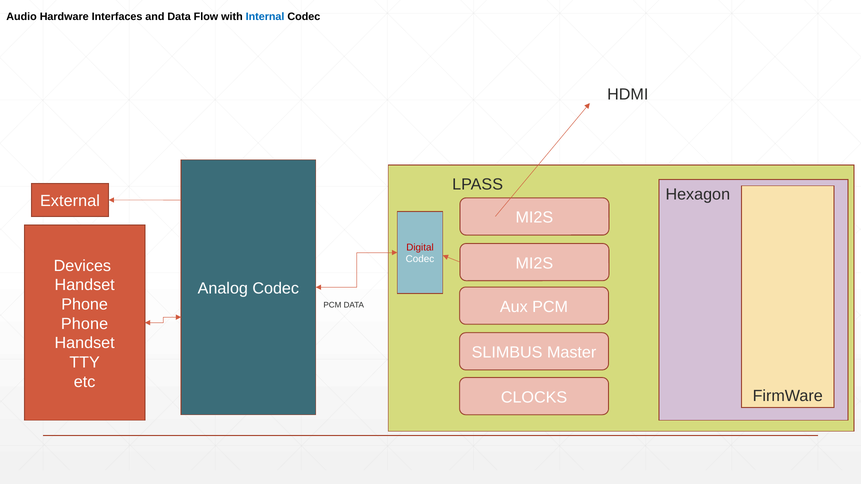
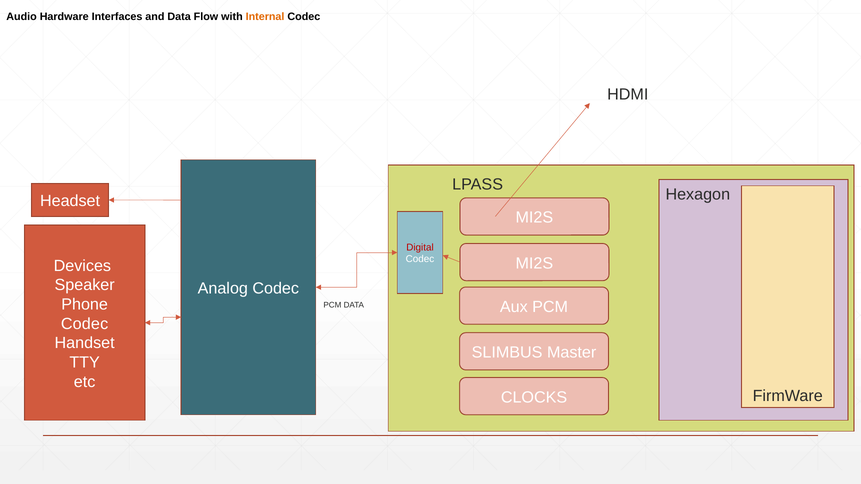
Internal colour: blue -> orange (265, 17)
External: External -> Headset (70, 201)
Handset: Handset -> Speaker (85, 285)
Phone: Phone -> Codec (85, 324)
